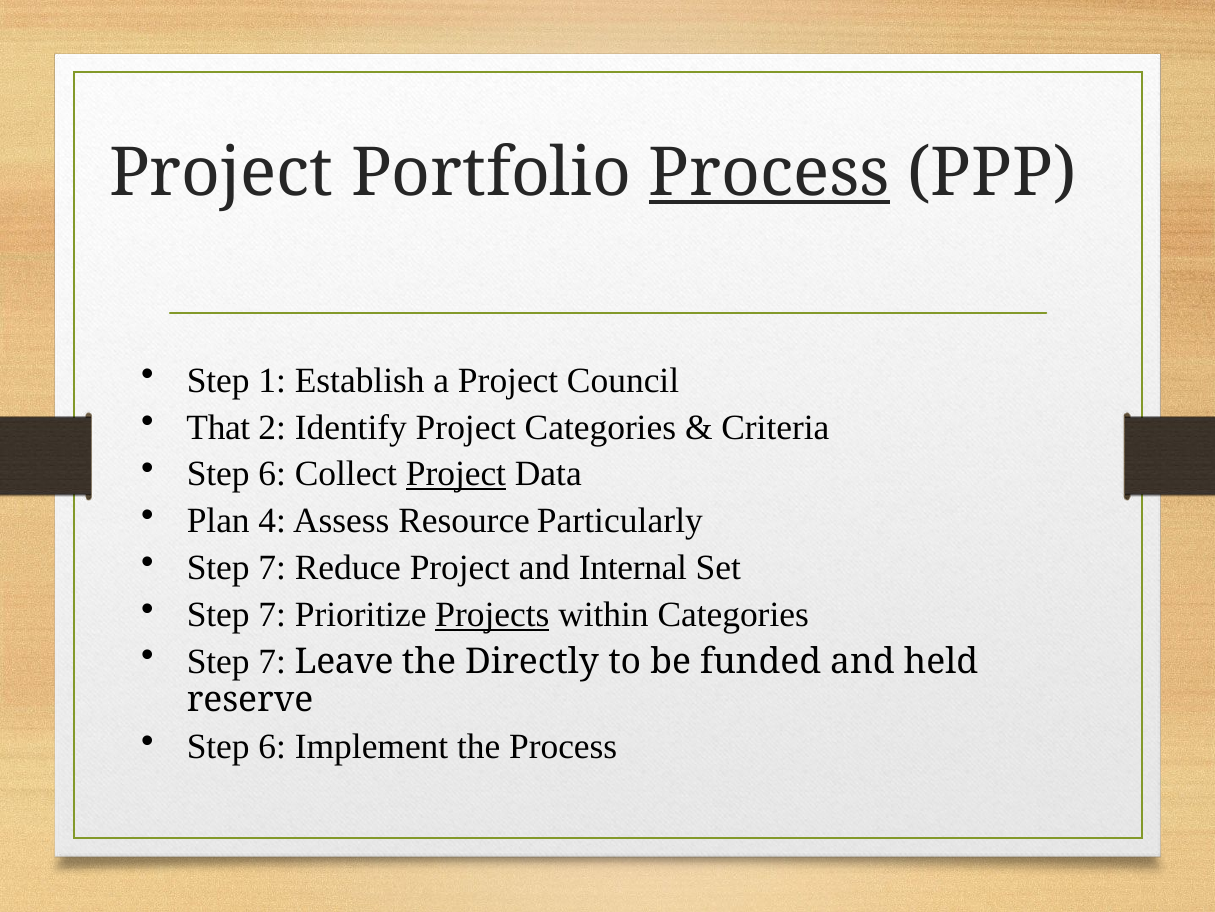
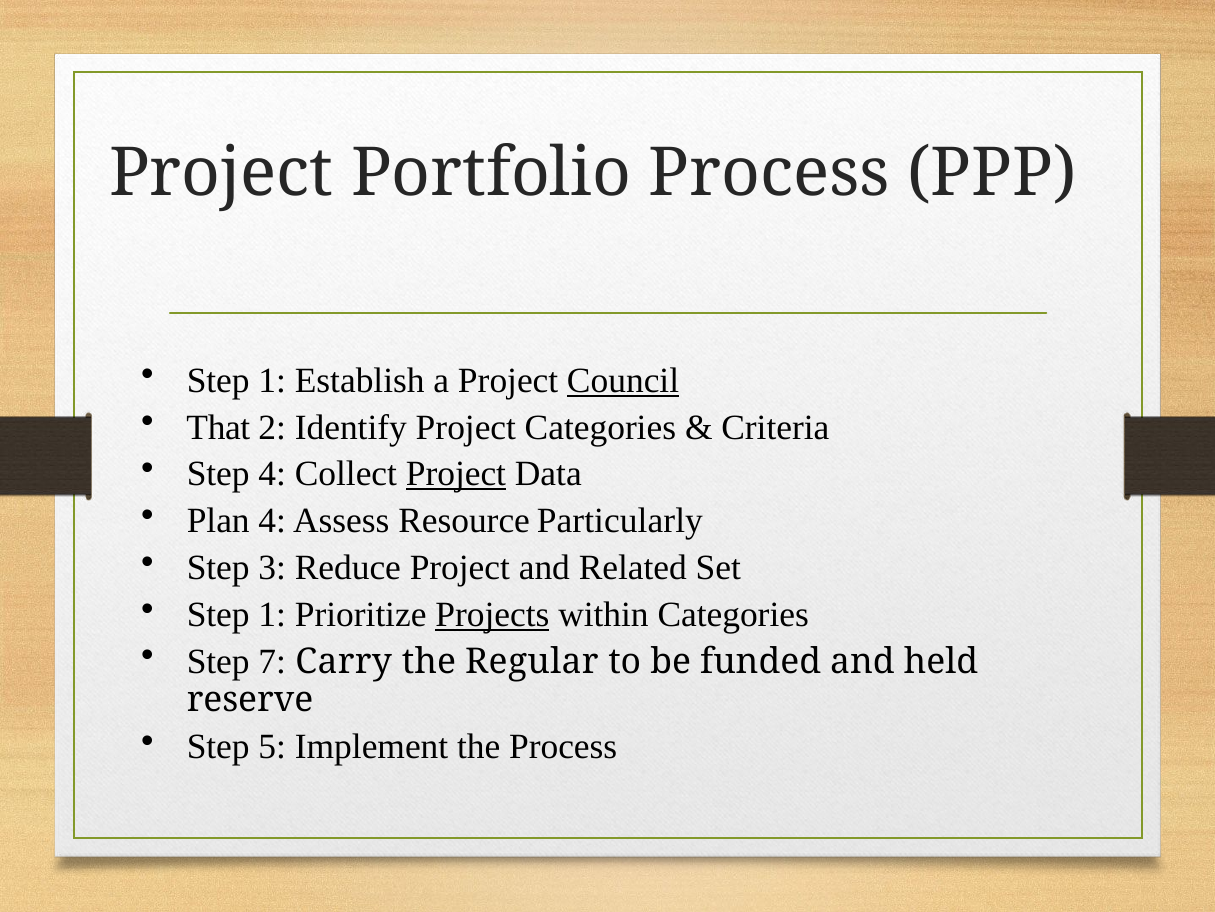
Process underline: present -> none (769, 173)
Council underline: none -> present (623, 380)
6: 6 -> 4 (272, 474)
7: 7 -> 3 (272, 567)
Internal: Internal -> Related (633, 567)
7: 7 -> 1 (272, 614)
Leave: Leave -> Carry (344, 661)
Directly: Directly -> Regular (532, 661)
6: 6 -> 5 (272, 746)
